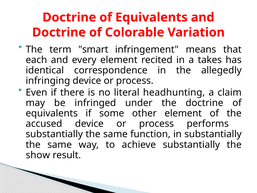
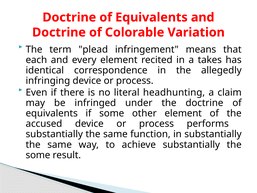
smart: smart -> plead (93, 49)
show: show -> some (38, 155)
